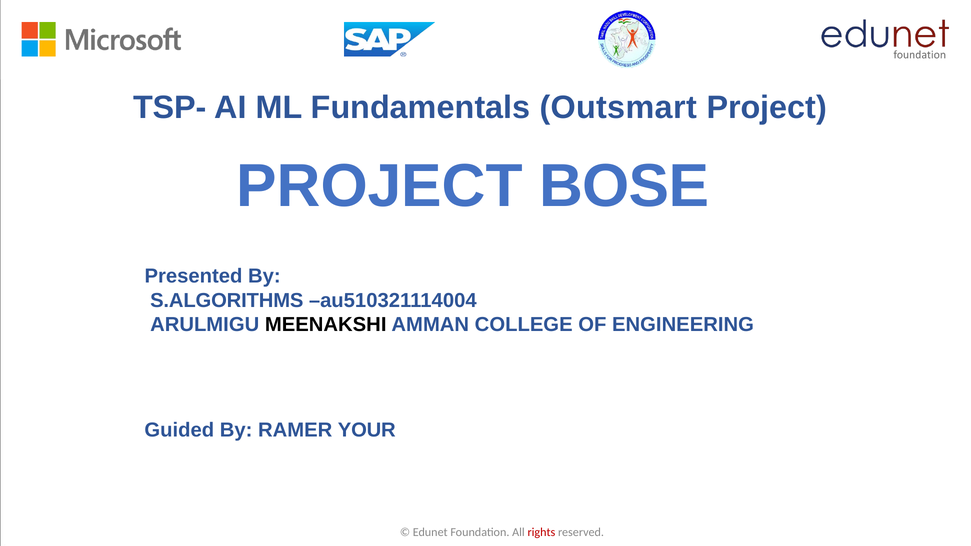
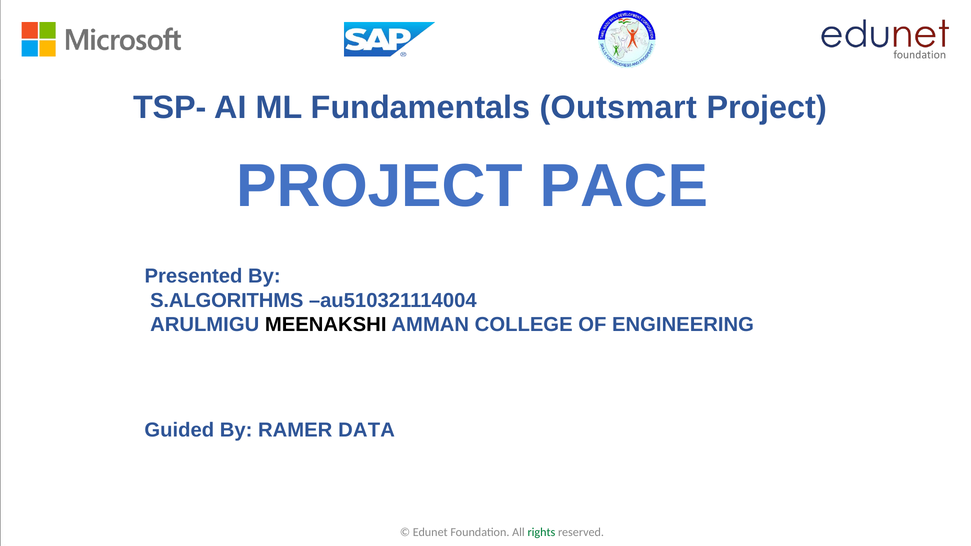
BOSE: BOSE -> PACE (624, 186)
YOUR: YOUR -> DATA (367, 430)
rights colour: red -> green (541, 532)
